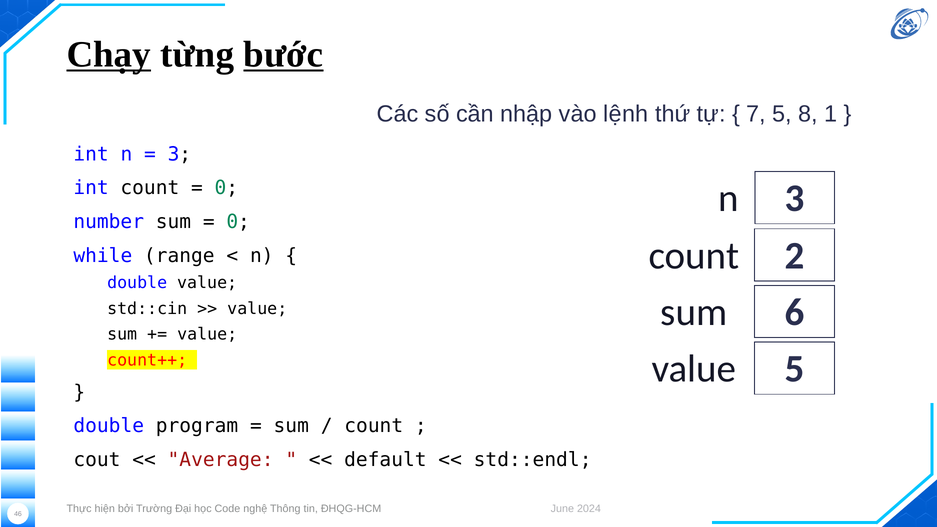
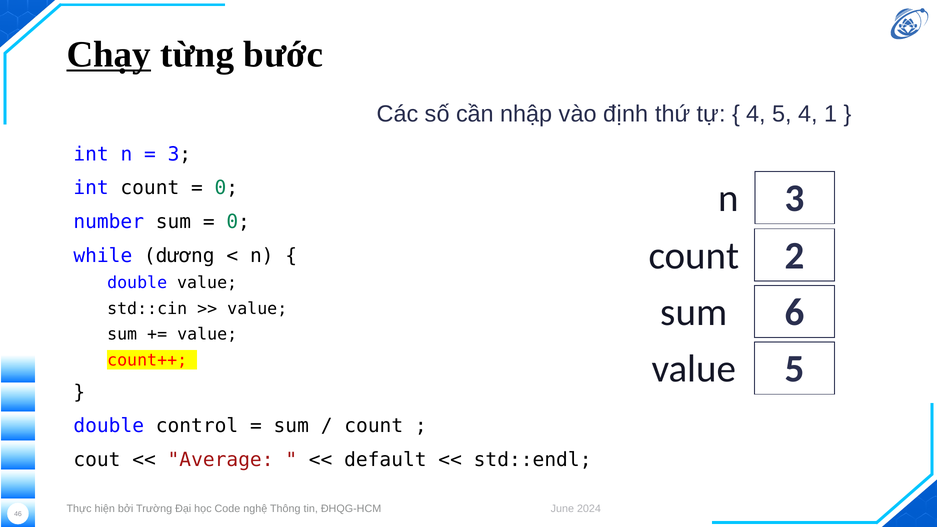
bước underline: present -> none (283, 54)
lệnh: lệnh -> định (626, 114)
7: 7 -> 4 (756, 114)
5 8: 8 -> 4 (808, 114)
range: range -> dương (179, 256)
program: program -> control (197, 426)
